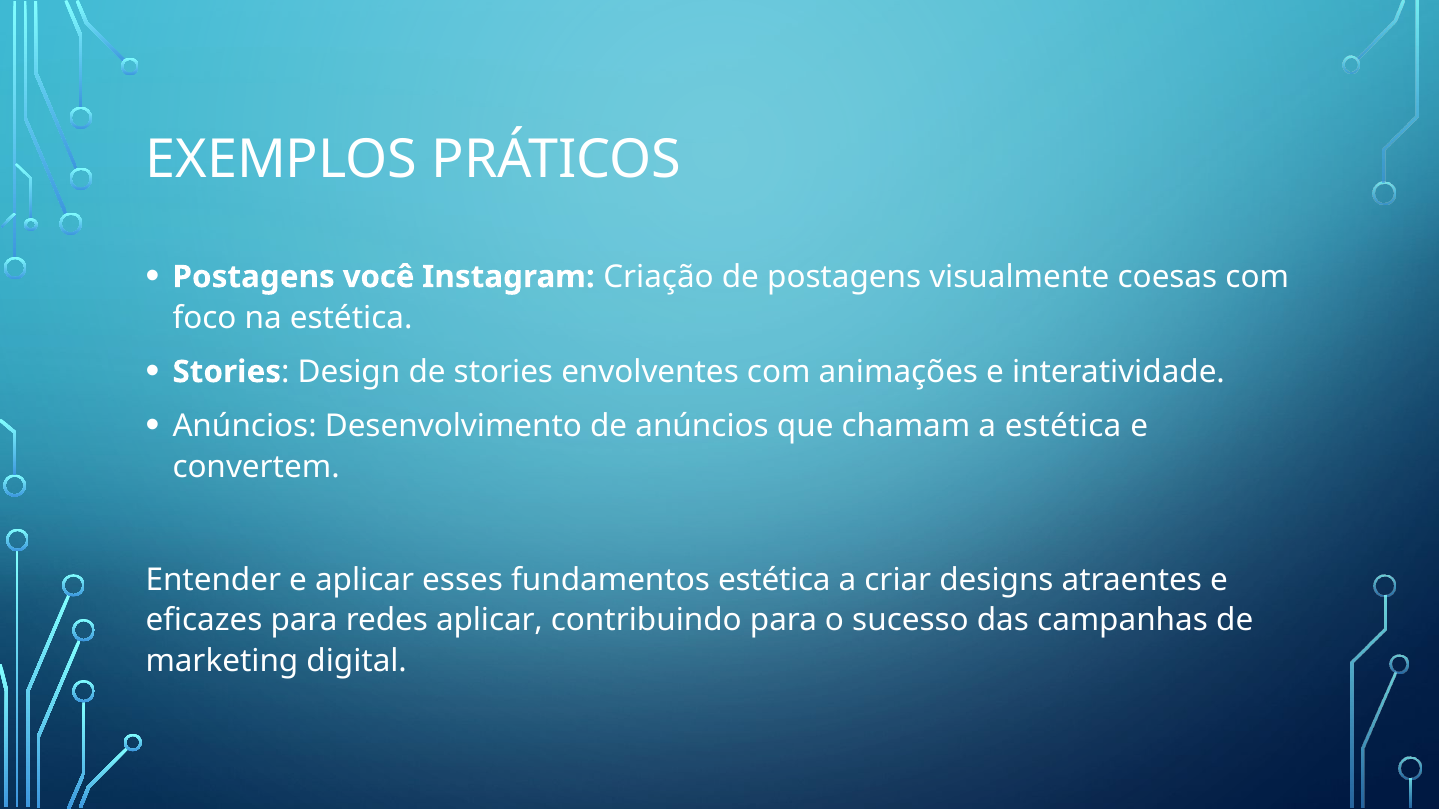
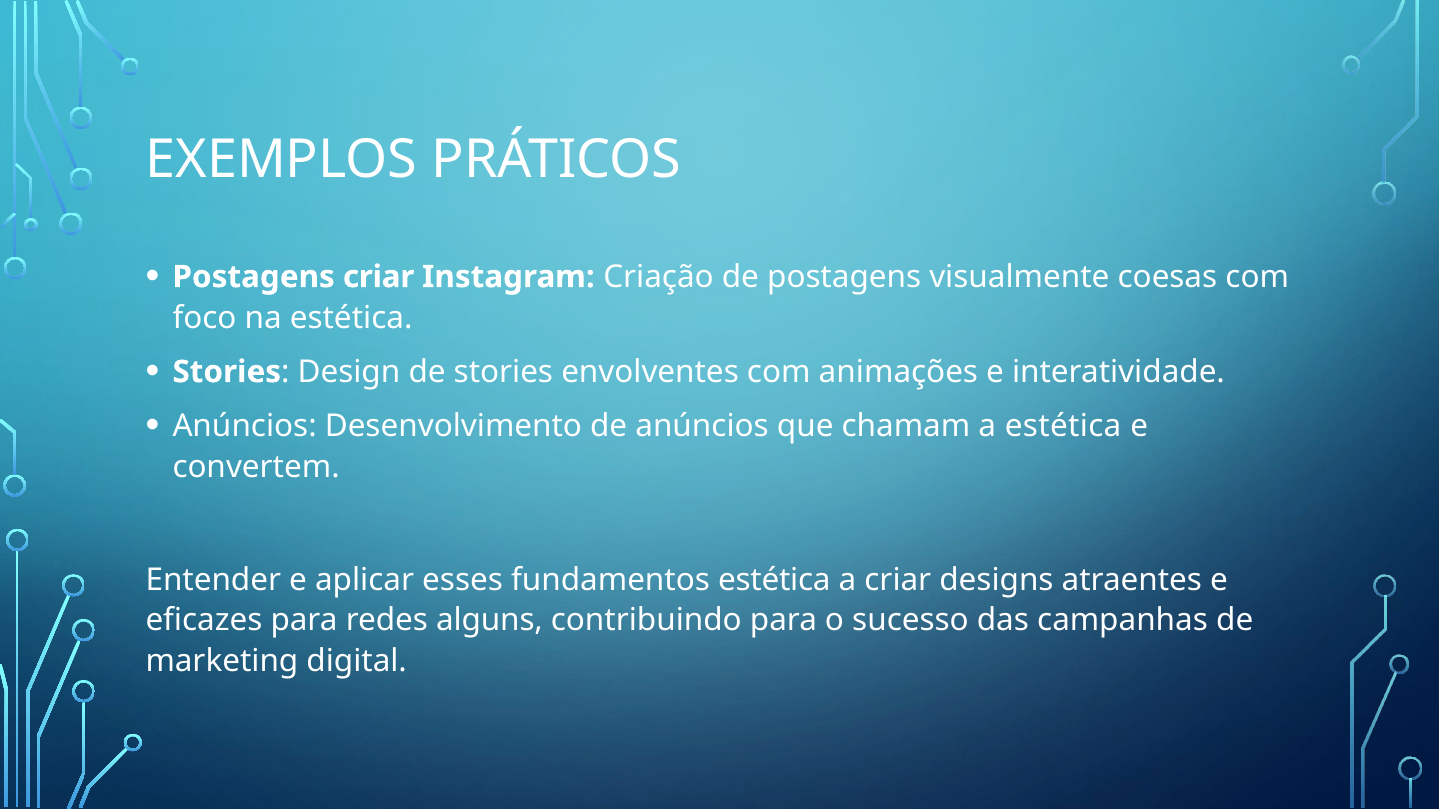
Postagens você: você -> criar (379, 277)
redes aplicar: aplicar -> alguns (490, 621)
